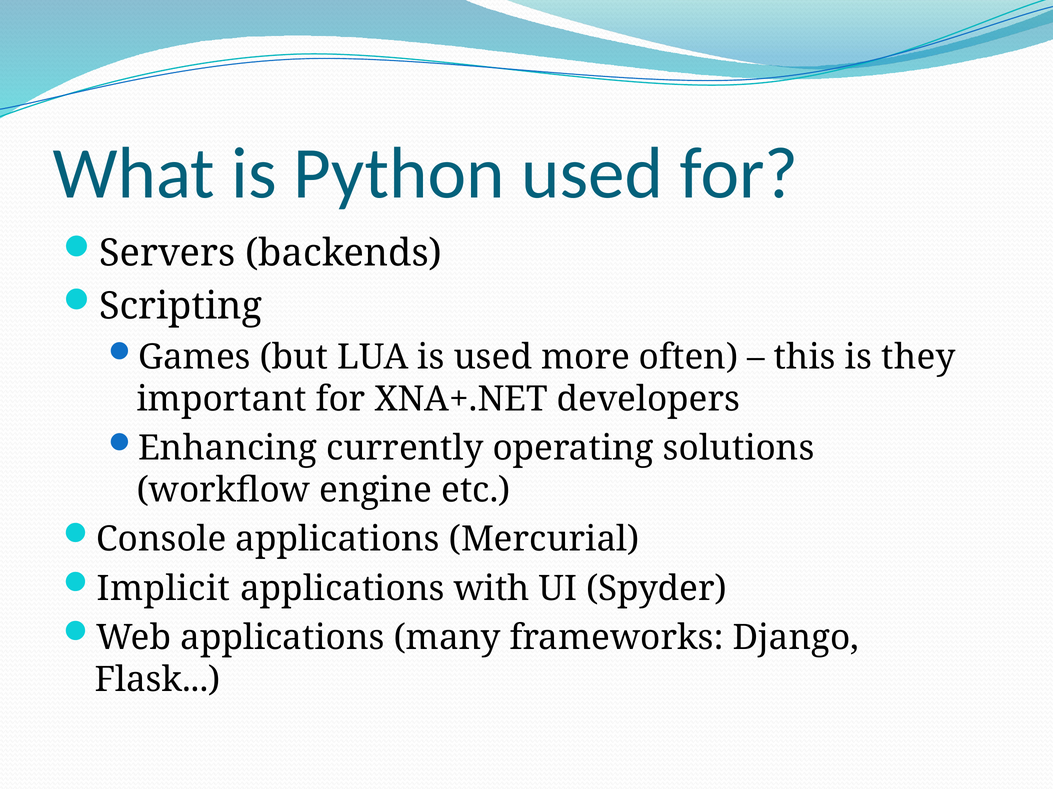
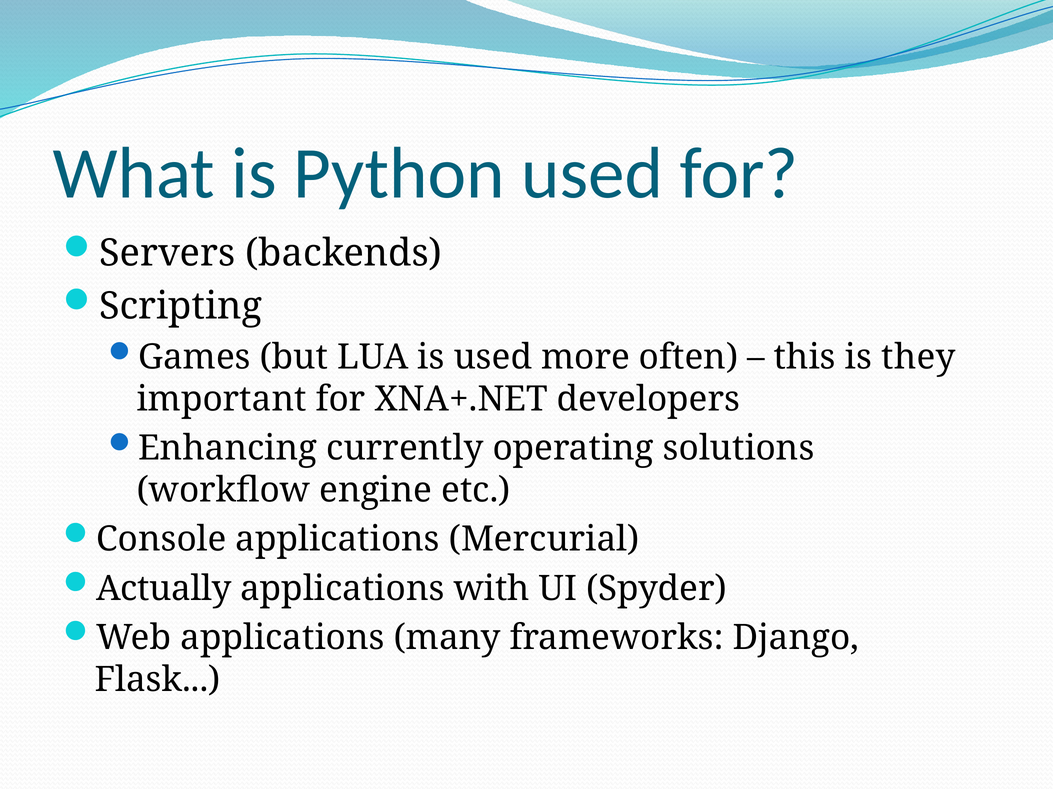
Implicit: Implicit -> Actually (164, 589)
